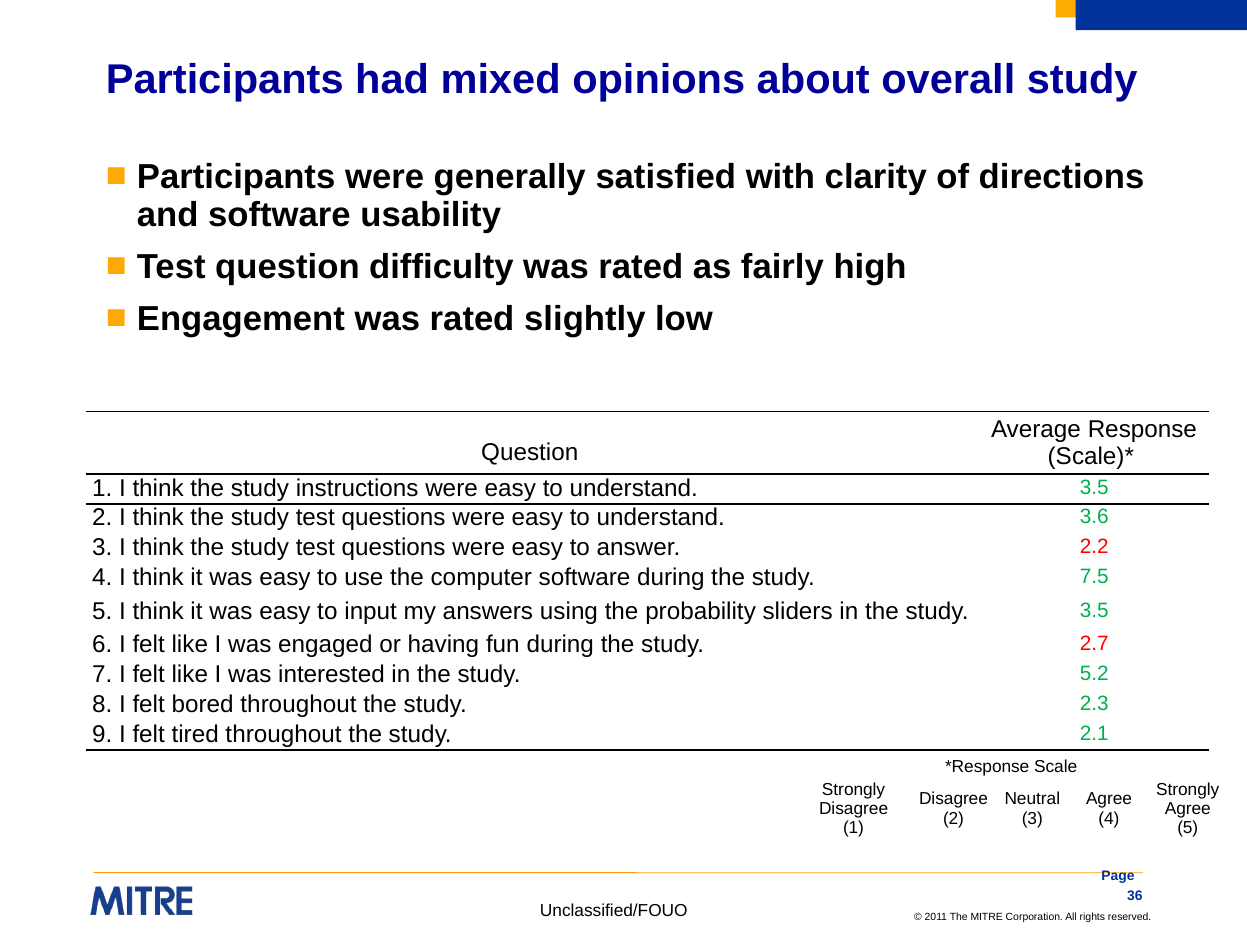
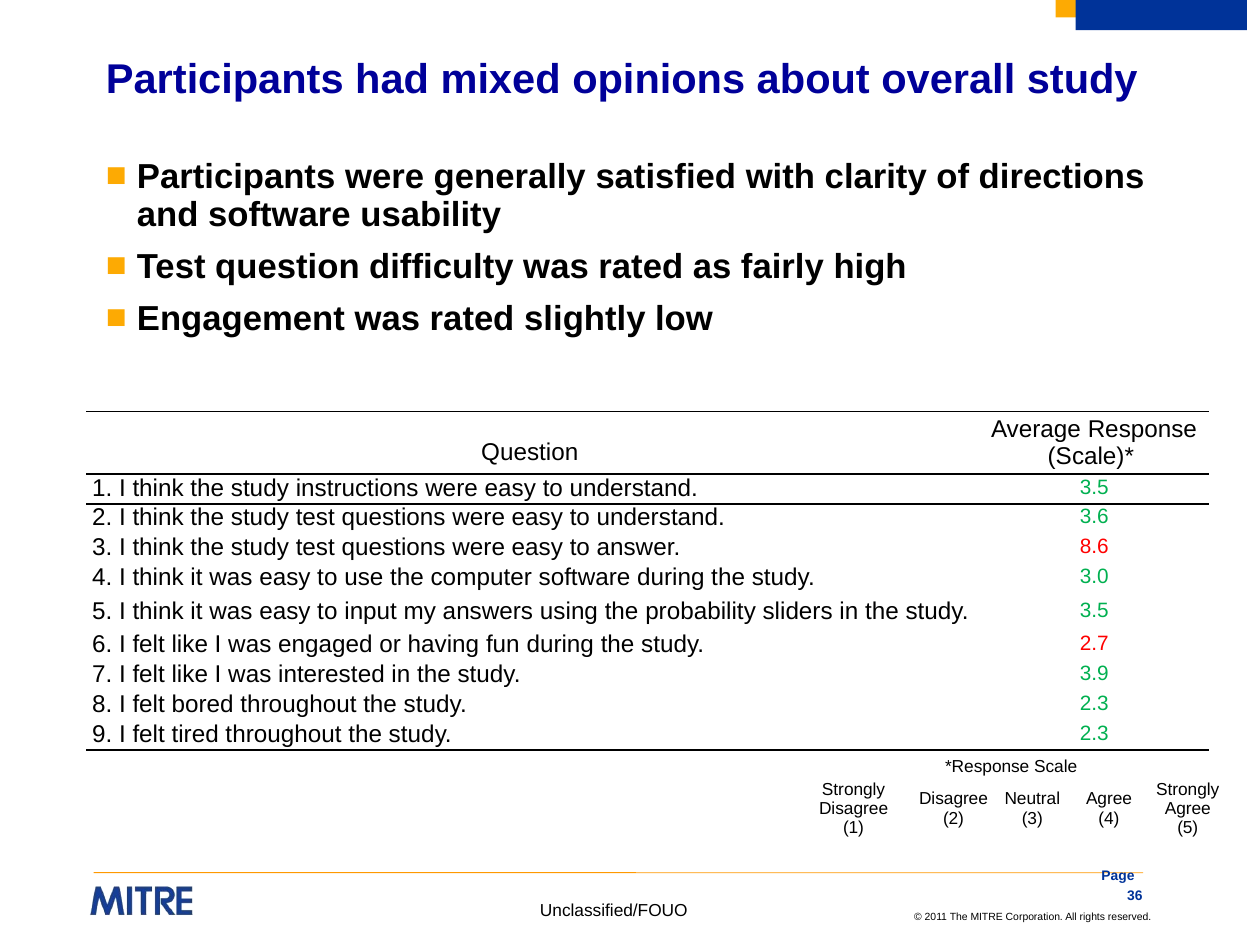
2.2: 2.2 -> 8.6 (1094, 547)
7.5: 7.5 -> 3.0 (1094, 577)
5.2: 5.2 -> 3.9 (1094, 674)
2.1: 2.1 -> 2.3 (1094, 734)
